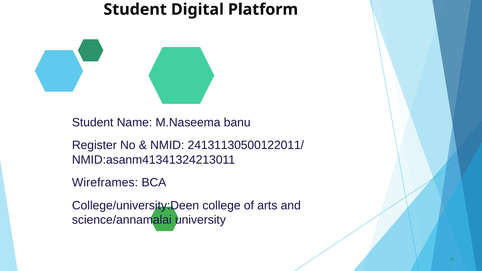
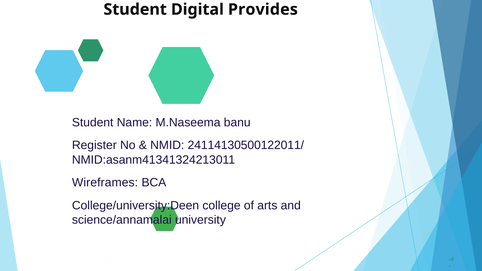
Platform: Platform -> Provides (263, 9)
24131130500122011/: 24131130500122011/ -> 24114130500122011/ (246, 145)
